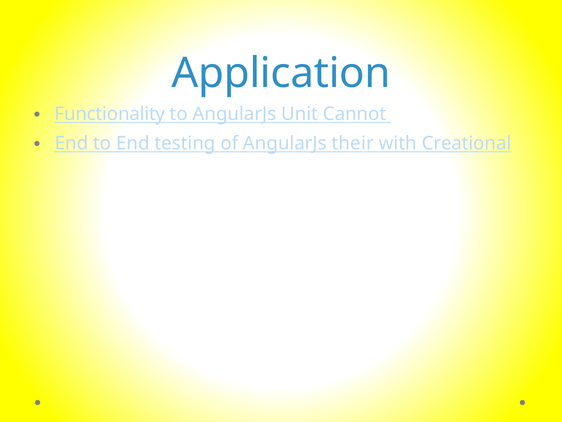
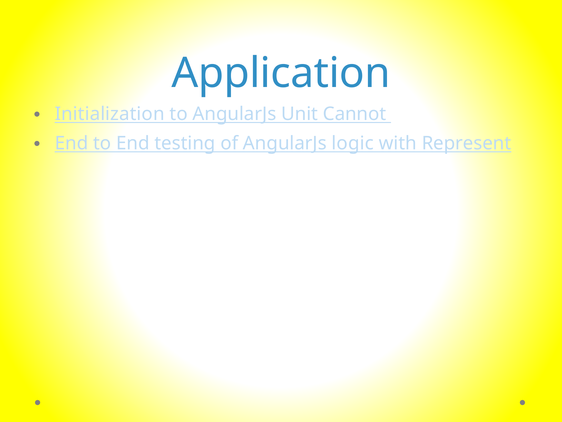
Functionality: Functionality -> Initialization (110, 114)
their: their -> logic (353, 143)
Creational: Creational -> Represent (466, 143)
